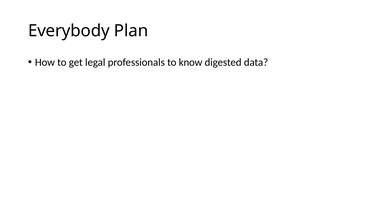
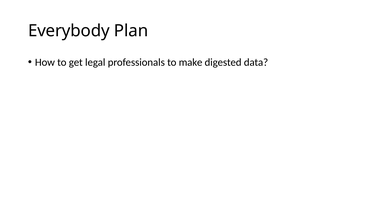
know: know -> make (191, 62)
